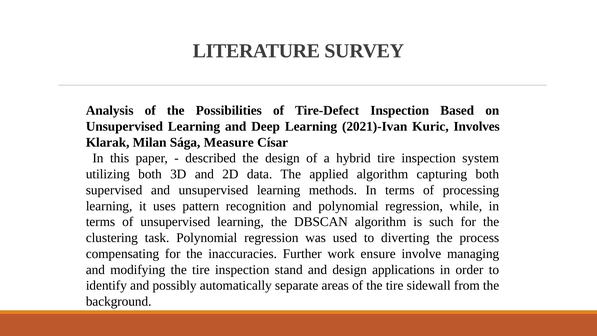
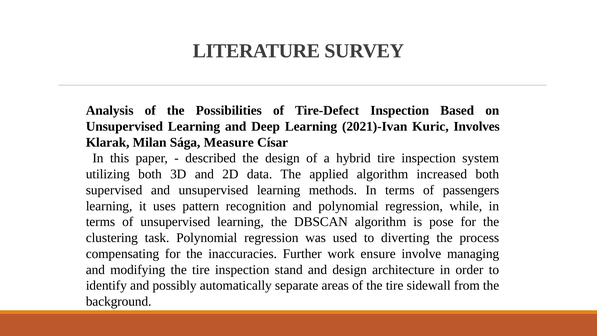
capturing: capturing -> increased (442, 174)
processing: processing -> passengers (471, 190)
such: such -> pose (441, 222)
applications: applications -> architecture (403, 270)
